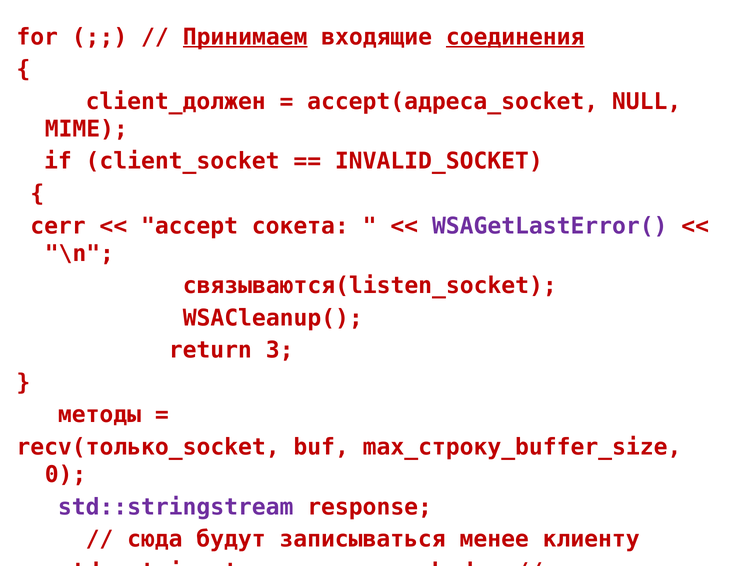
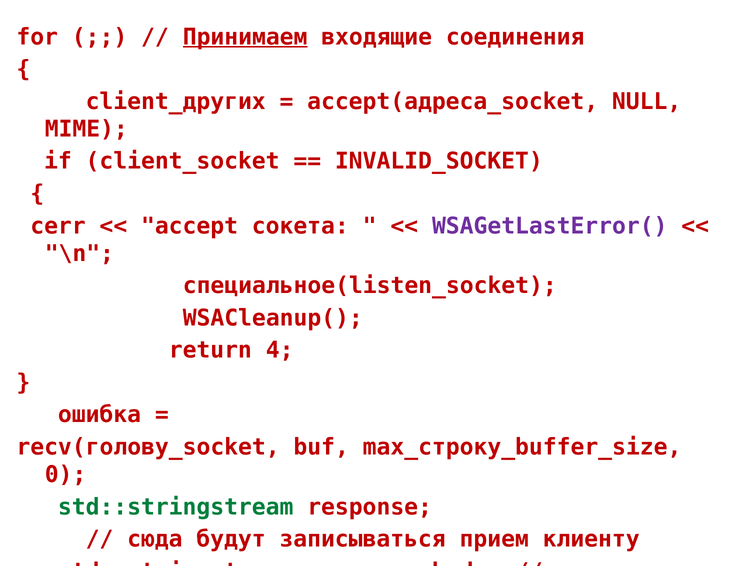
соединения underline: present -> none (515, 37)
client_должен: client_должен -> client_других (176, 101)
связываются(listen_socket: связываются(listen_socket -> специальное(listen_socket (370, 286)
3: 3 -> 4 (280, 351)
методы: методы -> ошибка (100, 415)
recv(только_socket: recv(только_socket -> recv(голову_socket (148, 447)
std::stringstream colour: purple -> green (176, 507)
менее: менее -> прием (494, 540)
